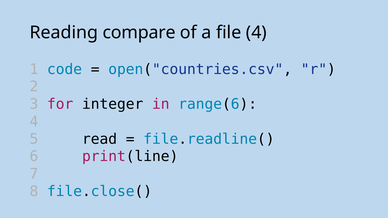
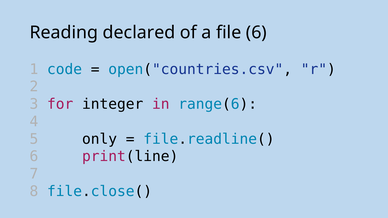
compare: compare -> declared (139, 33)
file 4: 4 -> 6 (256, 33)
read: read -> only (100, 139)
